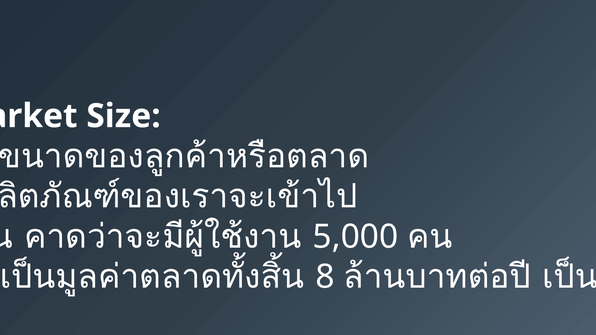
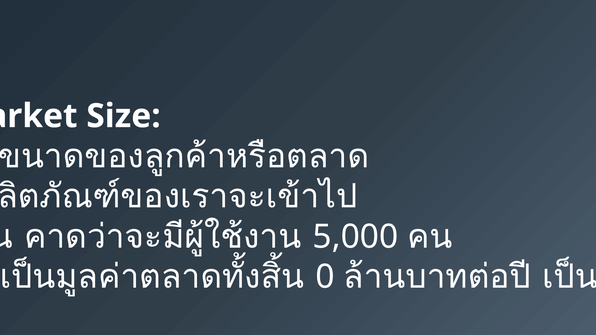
8: 8 -> 0 (325, 277)
